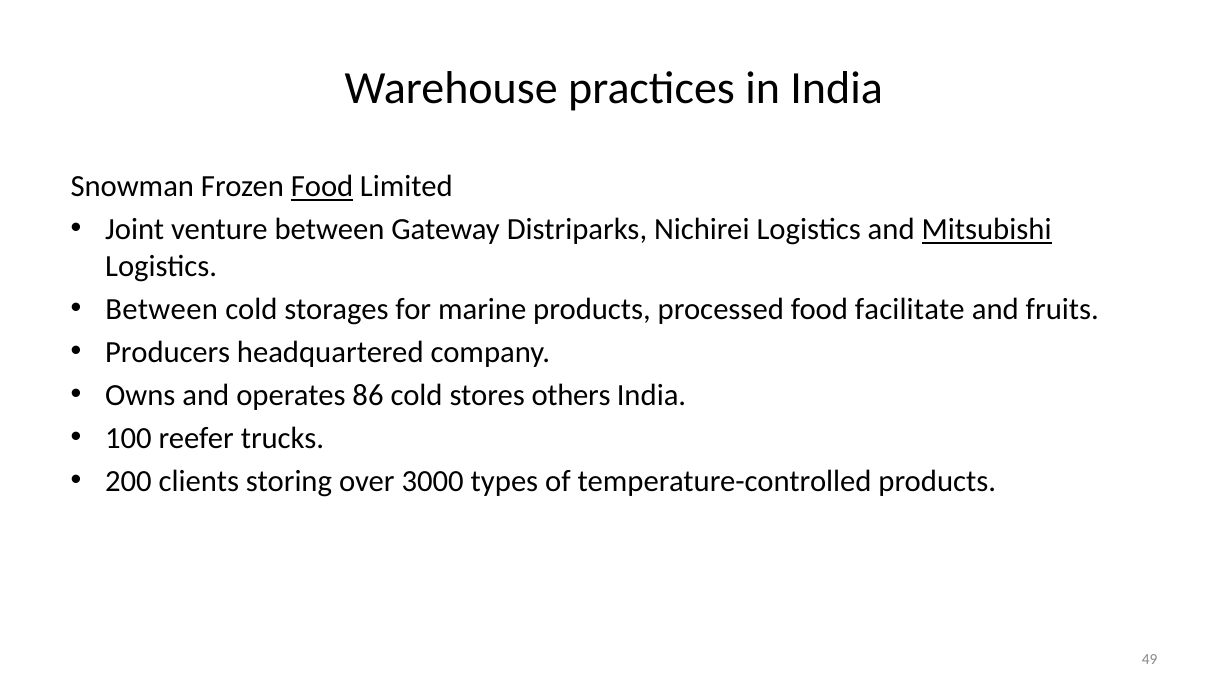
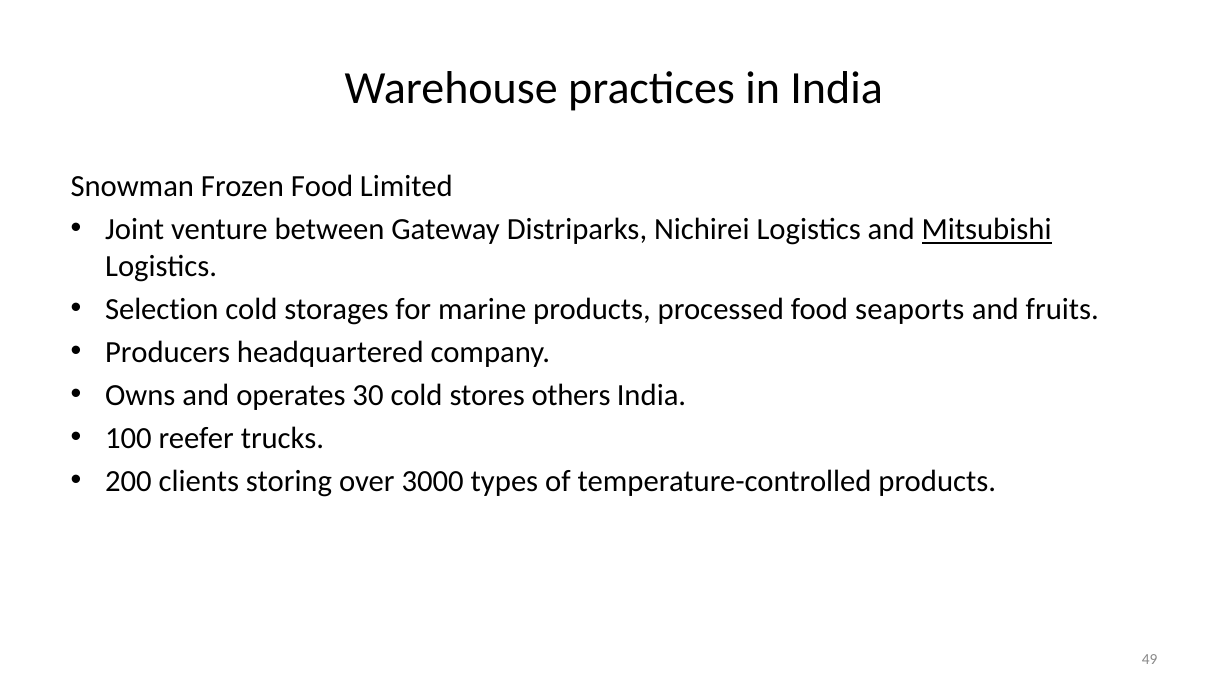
Food underline: present -> none (322, 186)
Between: Between -> Selection (162, 309)
facilitate: facilitate -> seaports (910, 309)
86: 86 -> 30 (368, 395)
